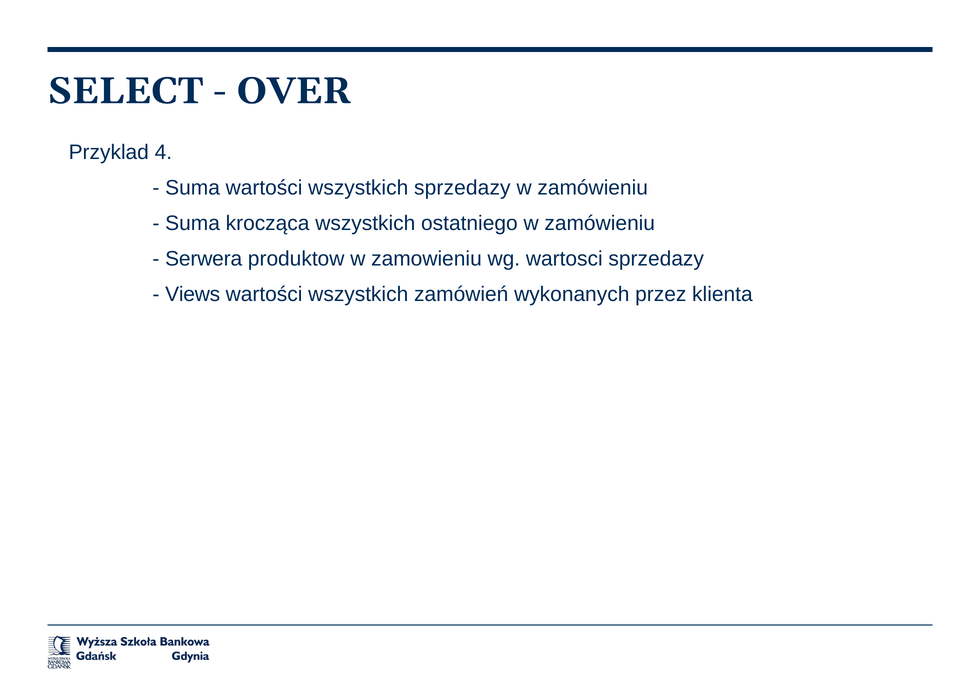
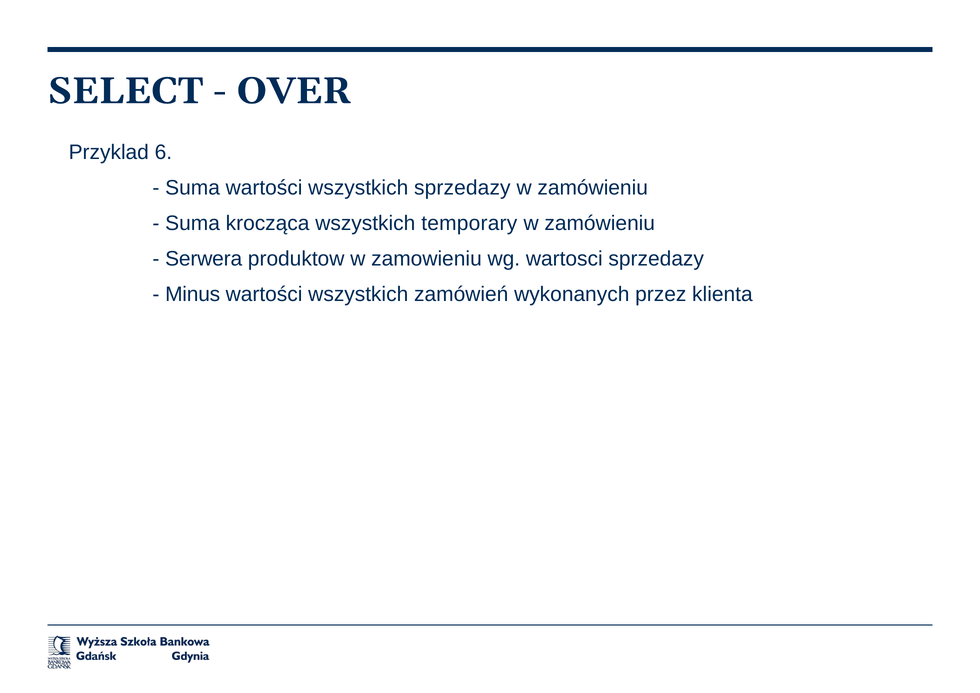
4: 4 -> 6 (163, 152)
ostatniego: ostatniego -> temporary (469, 223)
Views: Views -> Minus (193, 294)
